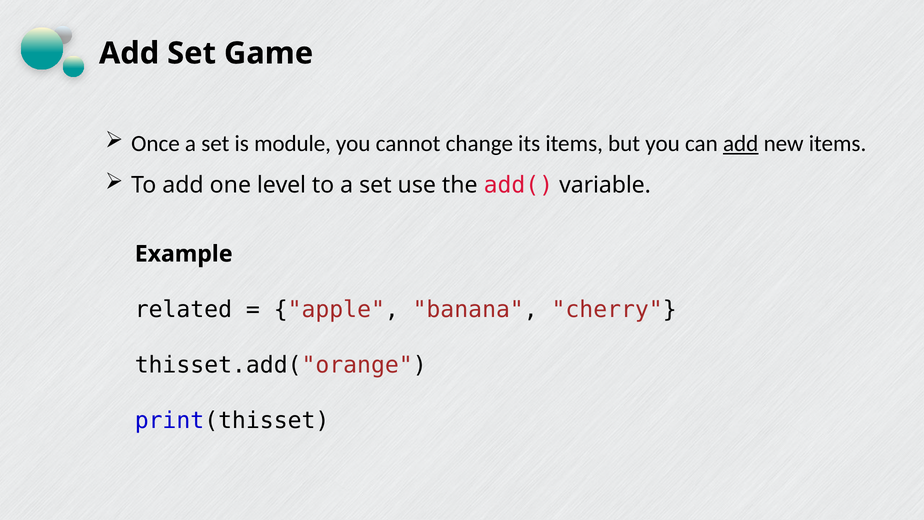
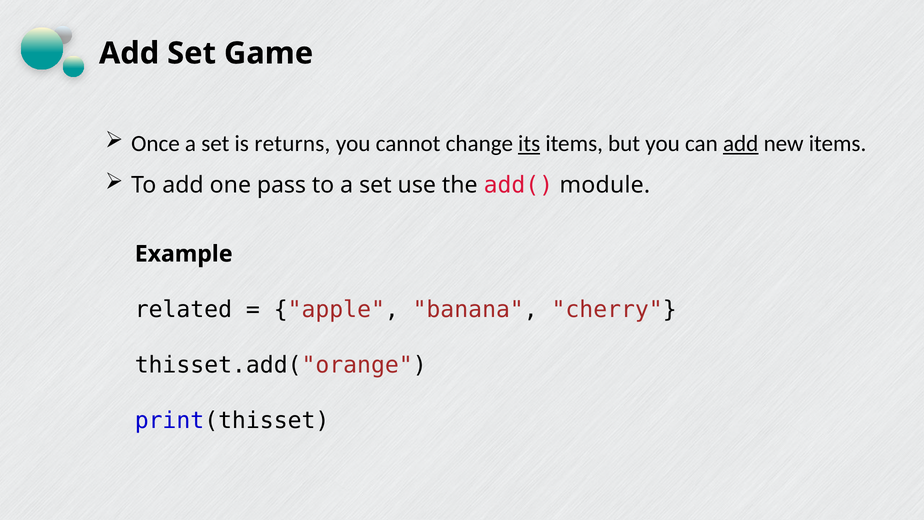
module: module -> returns (292, 144)
its underline: none -> present (529, 144)
level: level -> pass (281, 185)
variable: variable -> module (605, 185)
